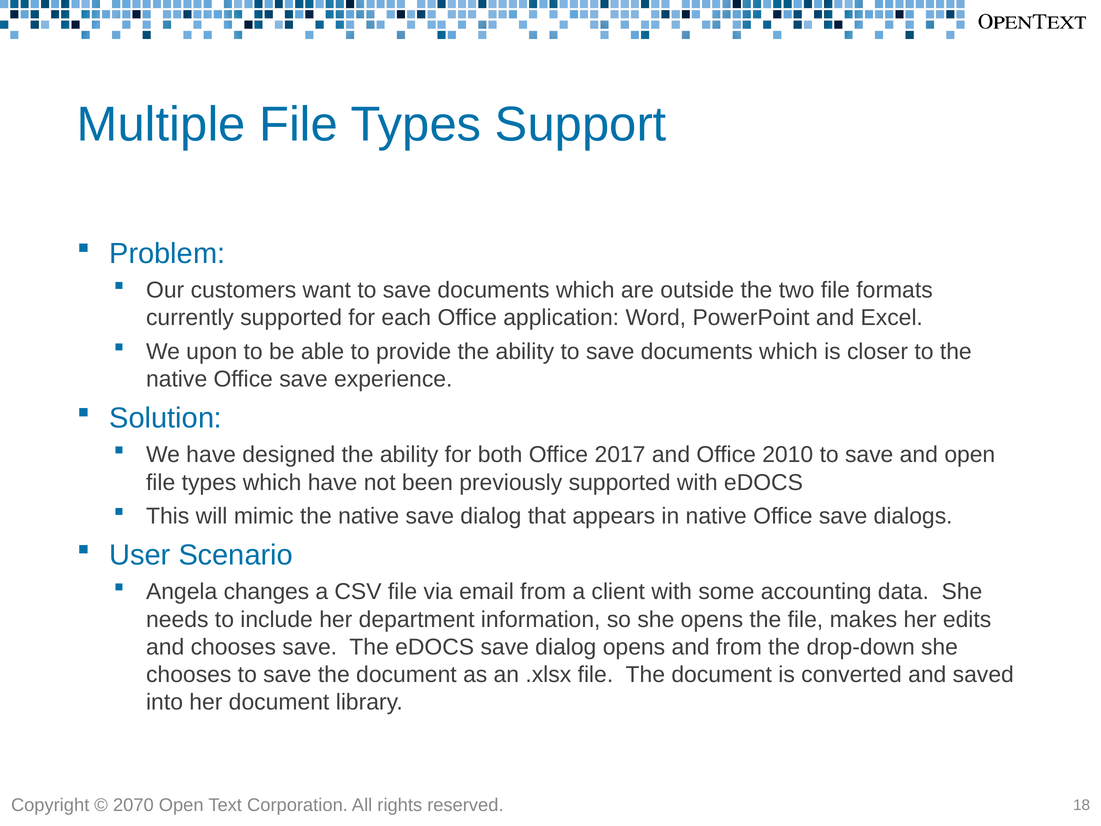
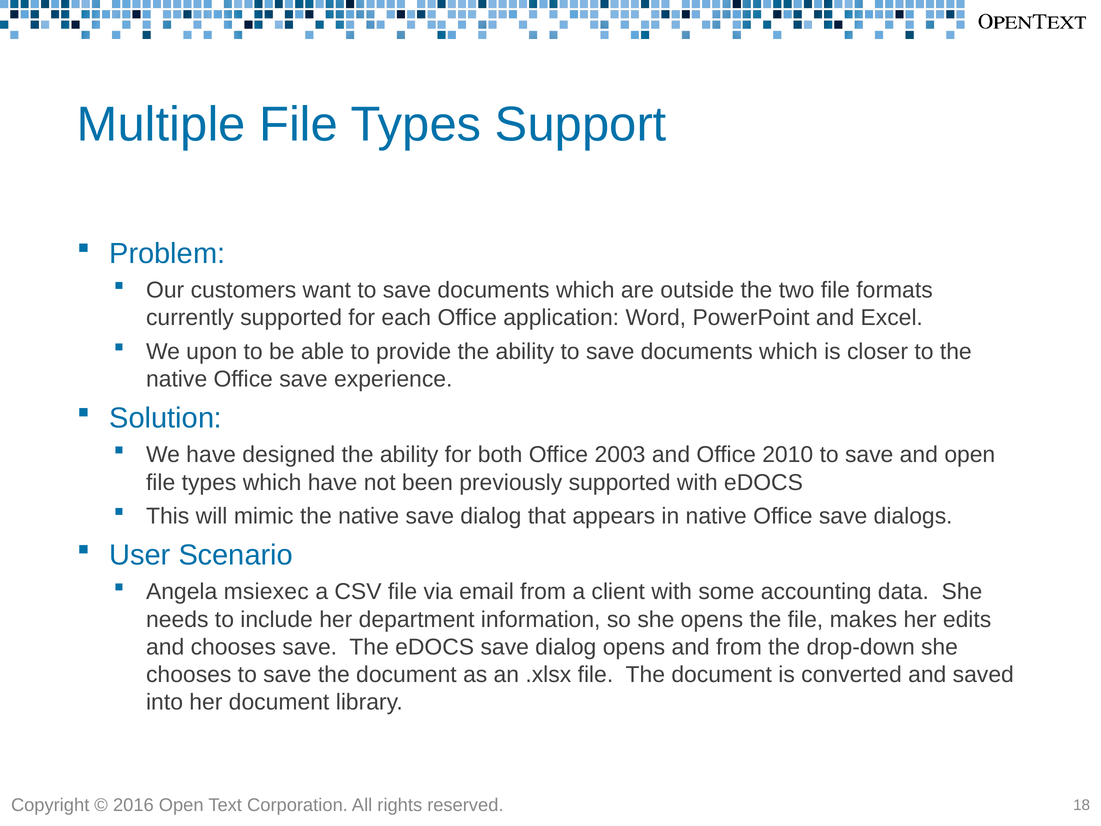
2017: 2017 -> 2003 (620, 455)
changes: changes -> msiexec (266, 592)
2070: 2070 -> 2016 (133, 805)
